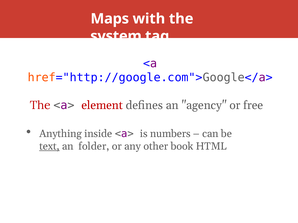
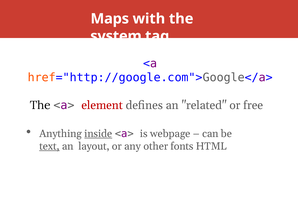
The colour: red -> black (40, 106)
agency: agency -> related (204, 106)
inside underline: none -> present (98, 134)
numbers: numbers -> webpage (170, 134)
folder: folder -> layout (94, 147)
book: book -> fonts (182, 147)
